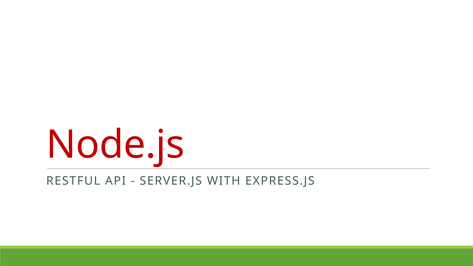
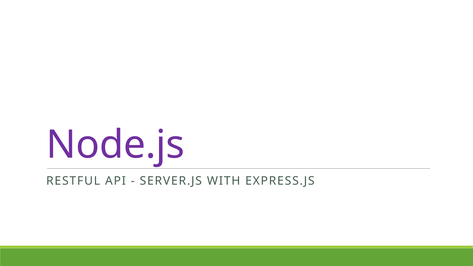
Node.js colour: red -> purple (115, 145)
